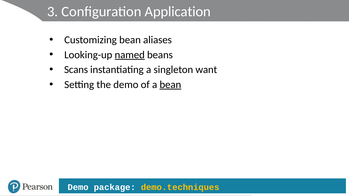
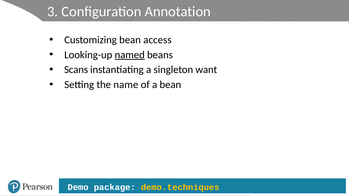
Application: Application -> Annotation (178, 12)
aliases: aliases -> access (157, 40)
the demo: demo -> name (126, 85)
bean underline: present -> none (170, 85)
